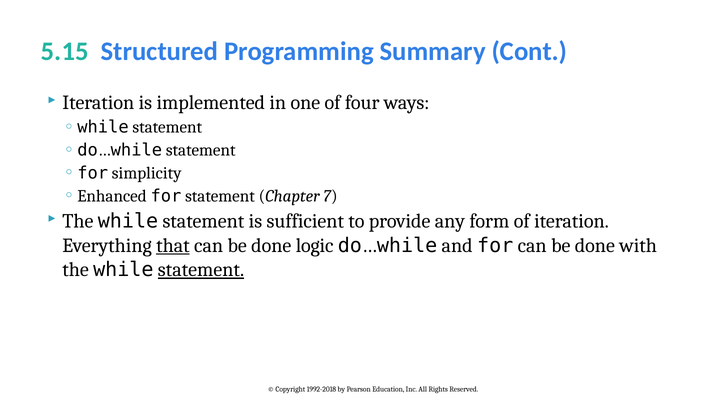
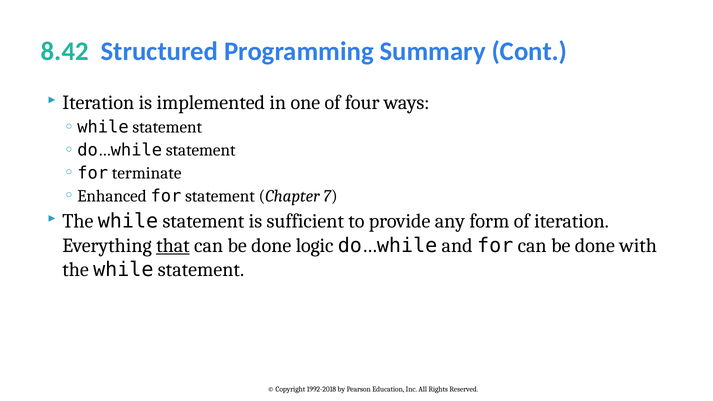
5.15: 5.15 -> 8.42 (65, 51)
simplicity: simplicity -> terminate (147, 173)
statement underline: present -> none (201, 270)
